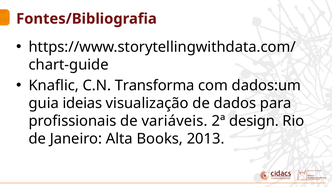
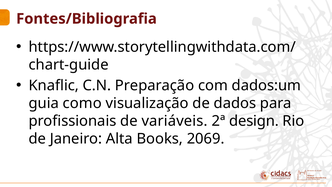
Transforma: Transforma -> Preparação (155, 85)
ideias: ideias -> como (82, 103)
2013: 2013 -> 2069 (206, 138)
